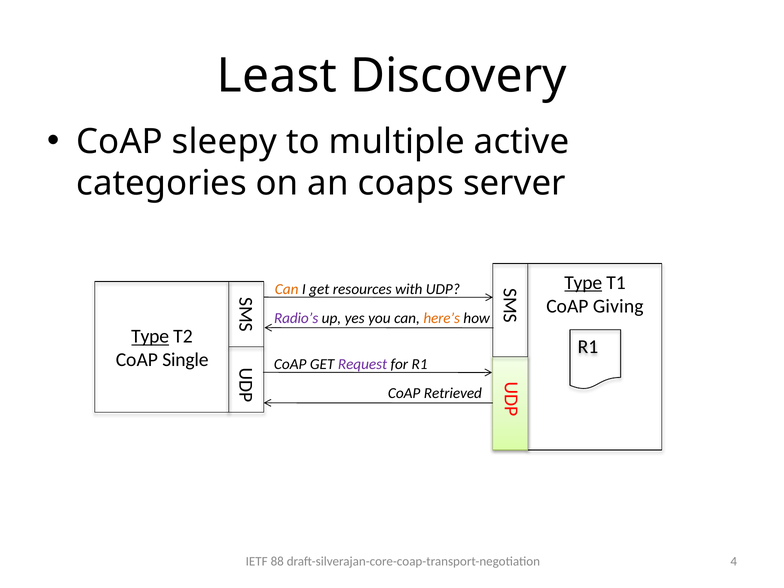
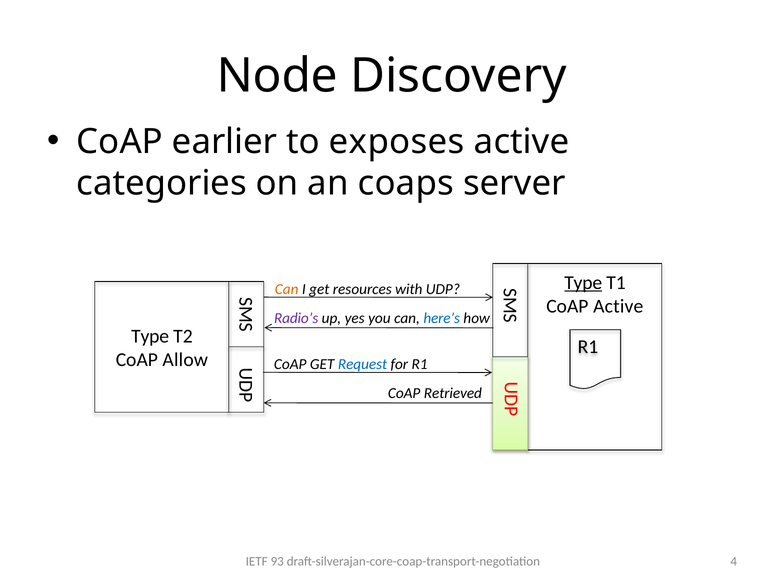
Least: Least -> Node (277, 76)
sleepy: sleepy -> earlier (225, 142)
multiple: multiple -> exposes (397, 142)
CoAP Giving: Giving -> Active (618, 306)
here’s colour: orange -> blue (442, 318)
Type underline: present -> none (150, 336)
Single: Single -> Allow (185, 360)
Request colour: purple -> blue (363, 364)
88: 88 -> 93 (277, 562)
